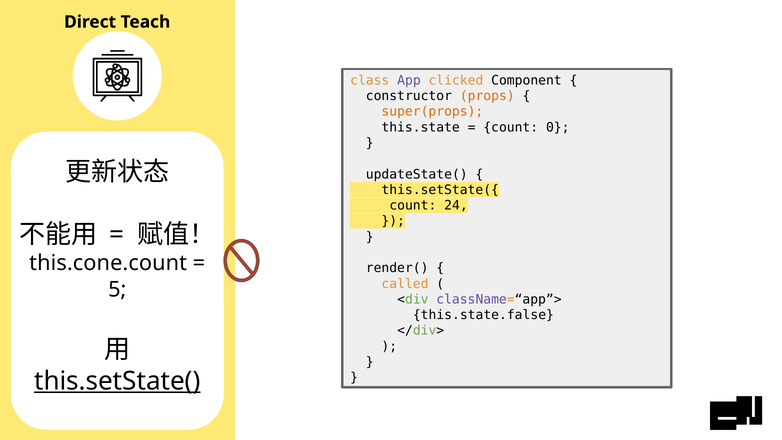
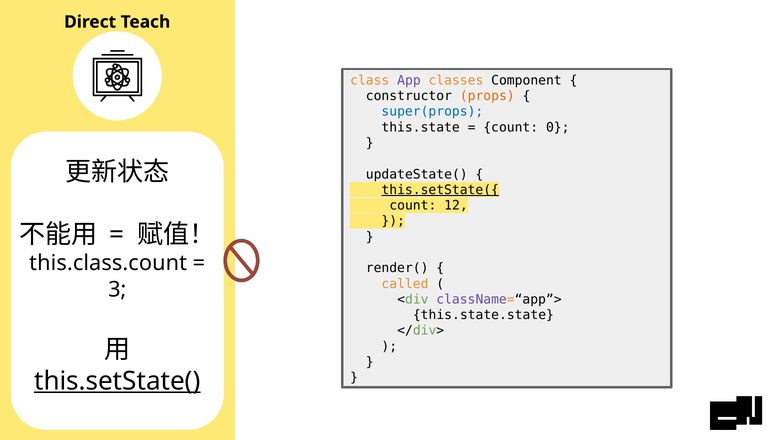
clicked: clicked -> classes (456, 80)
super(props colour: orange -> blue (432, 112)
this.setState({ underline: none -> present (440, 190)
24: 24 -> 12 (456, 205)
this.cone.count: this.cone.count -> this.class.count (108, 263)
5: 5 -> 3 (117, 289)
this.state.false: this.state.false -> this.state.state (483, 315)
